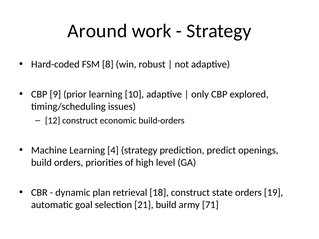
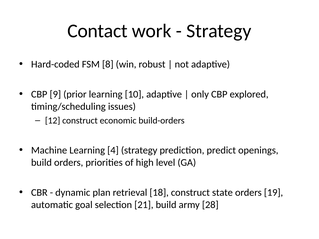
Around: Around -> Contact (98, 31)
71: 71 -> 28 (210, 205)
